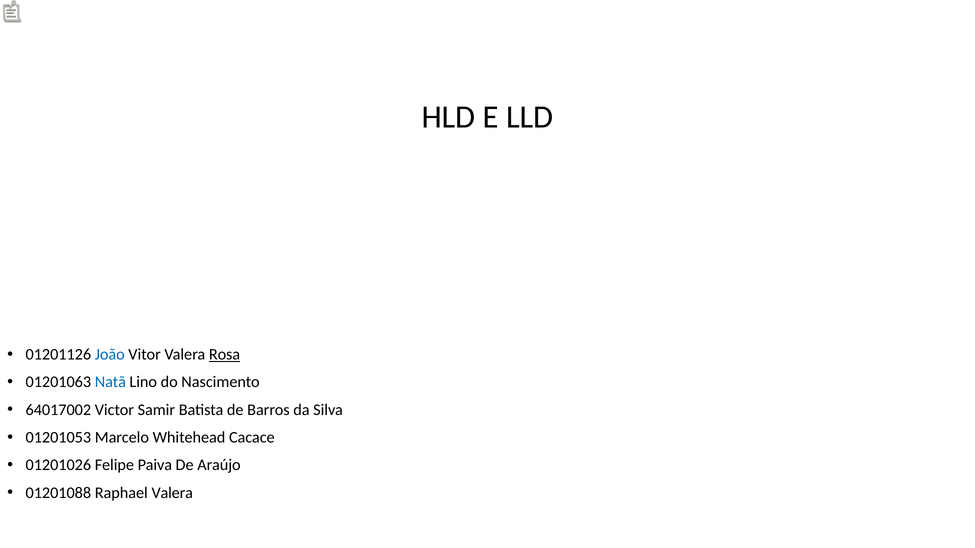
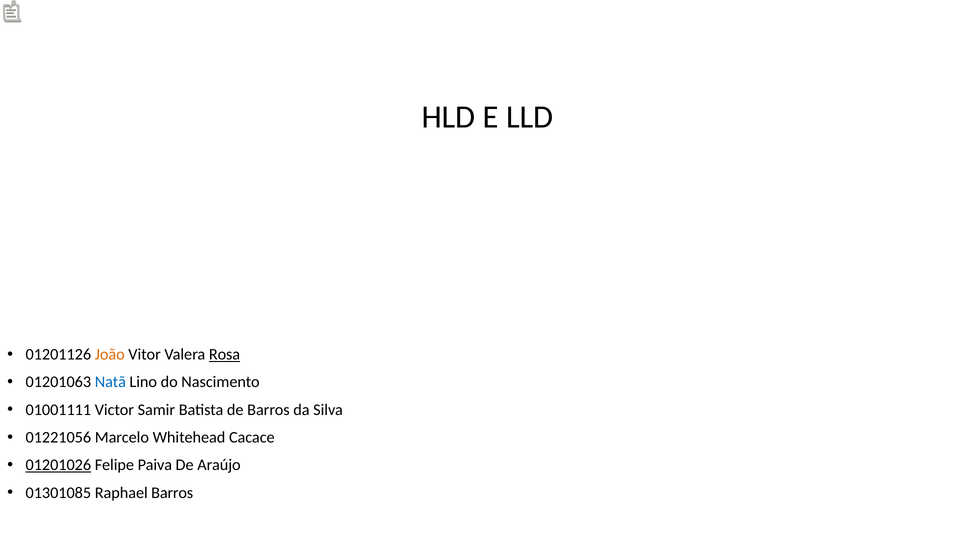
João colour: blue -> orange (110, 355)
64017002: 64017002 -> 01001111 (58, 410)
01201053: 01201053 -> 01221056 (58, 438)
01201026 underline: none -> present (58, 465)
01201088: 01201088 -> 01301085 (58, 493)
Raphael Valera: Valera -> Barros (172, 493)
